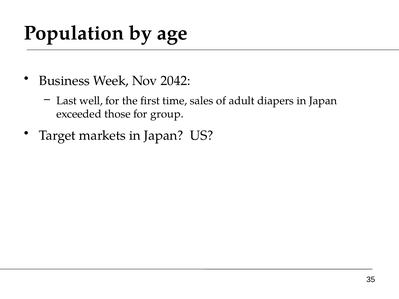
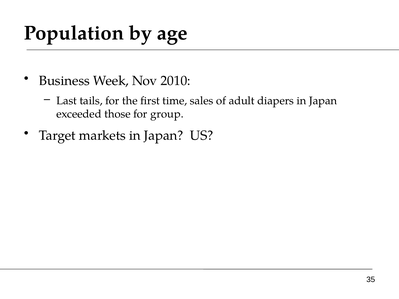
2042: 2042 -> 2010 (176, 81)
well: well -> tails (91, 101)
